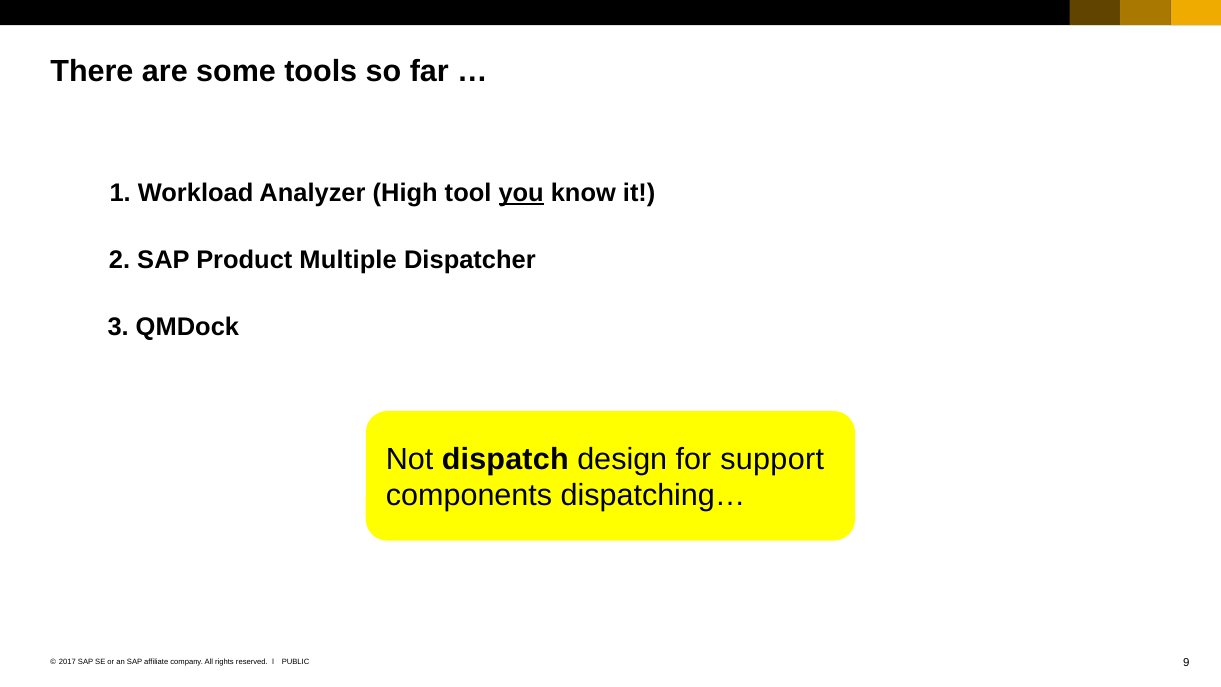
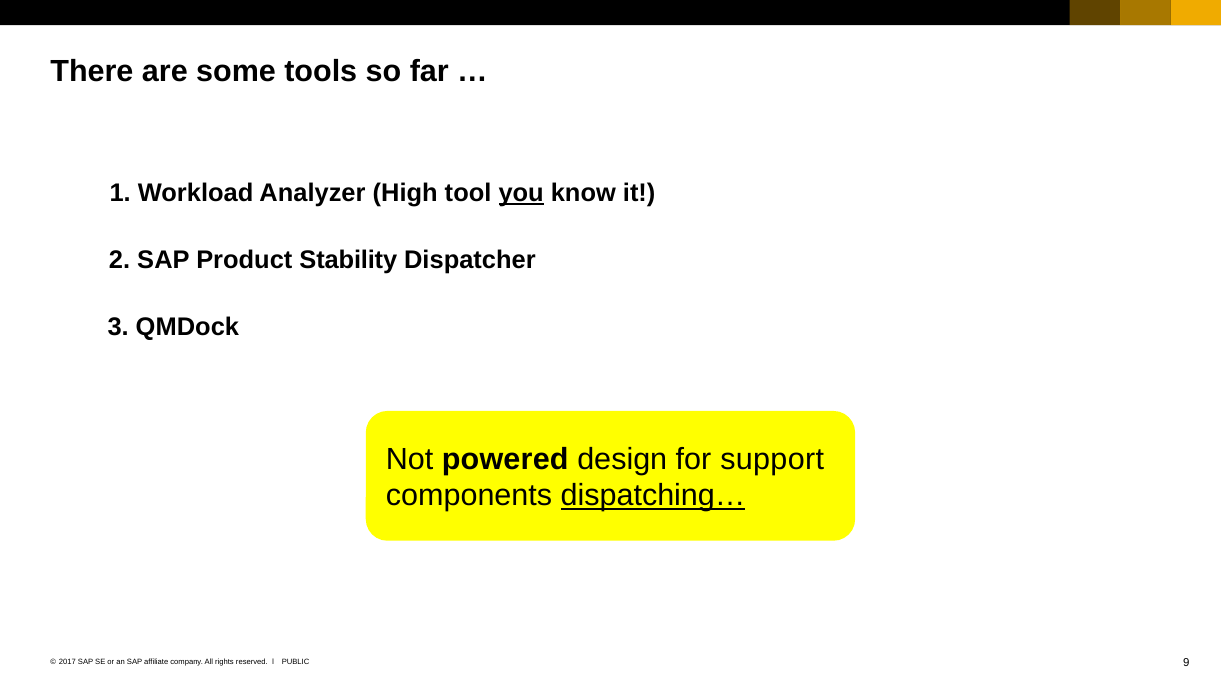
Multiple: Multiple -> Stability (348, 260)
dispatch: dispatch -> powered (505, 459)
dispatching… underline: none -> present (653, 496)
